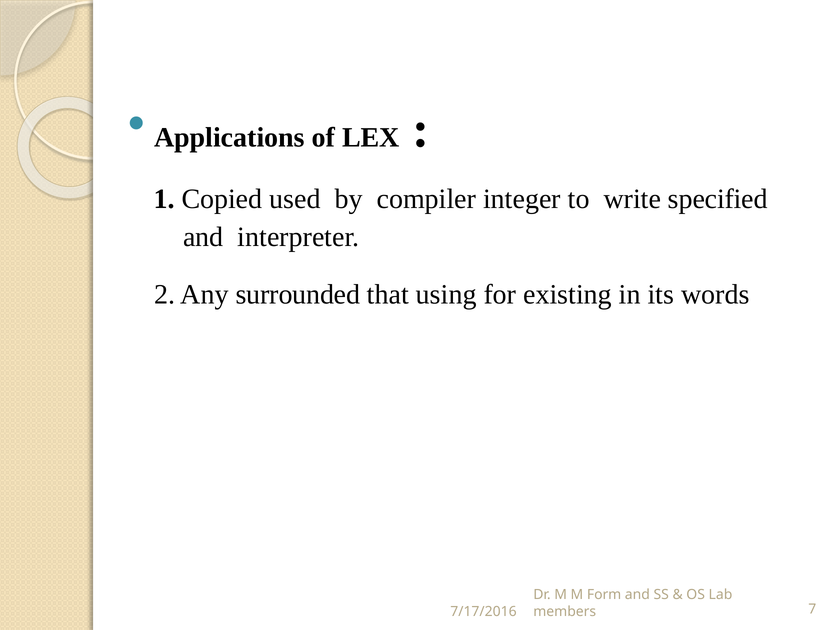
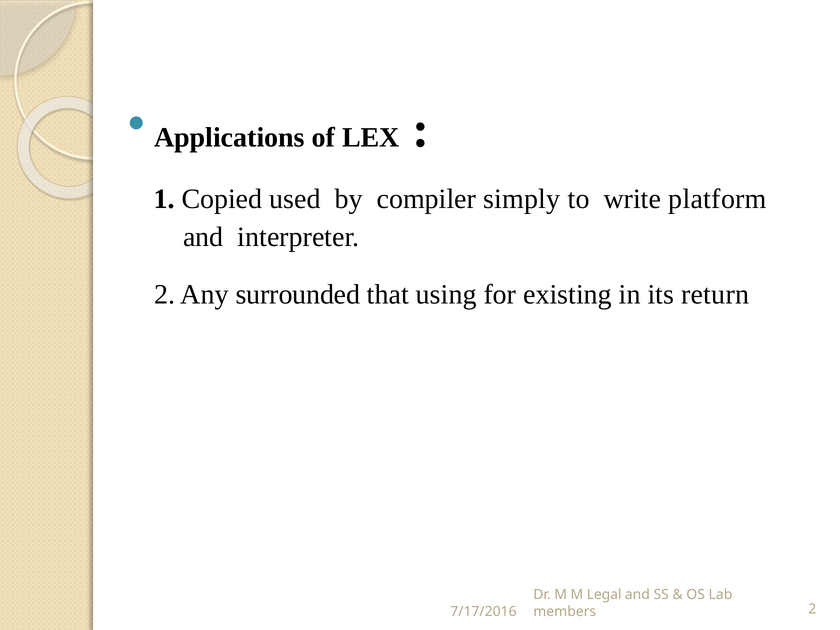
integer: integer -> simply (522, 199)
specified: specified -> platform (718, 199)
words: words -> return (715, 295)
Form: Form -> Legal (604, 595)
members 7: 7 -> 2 (812, 609)
